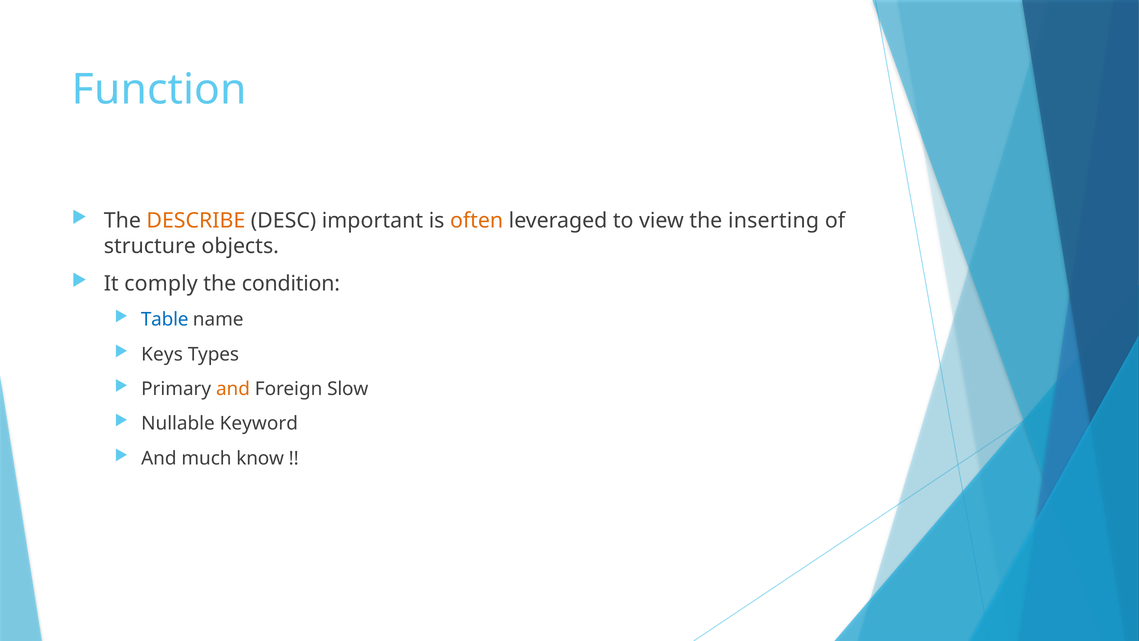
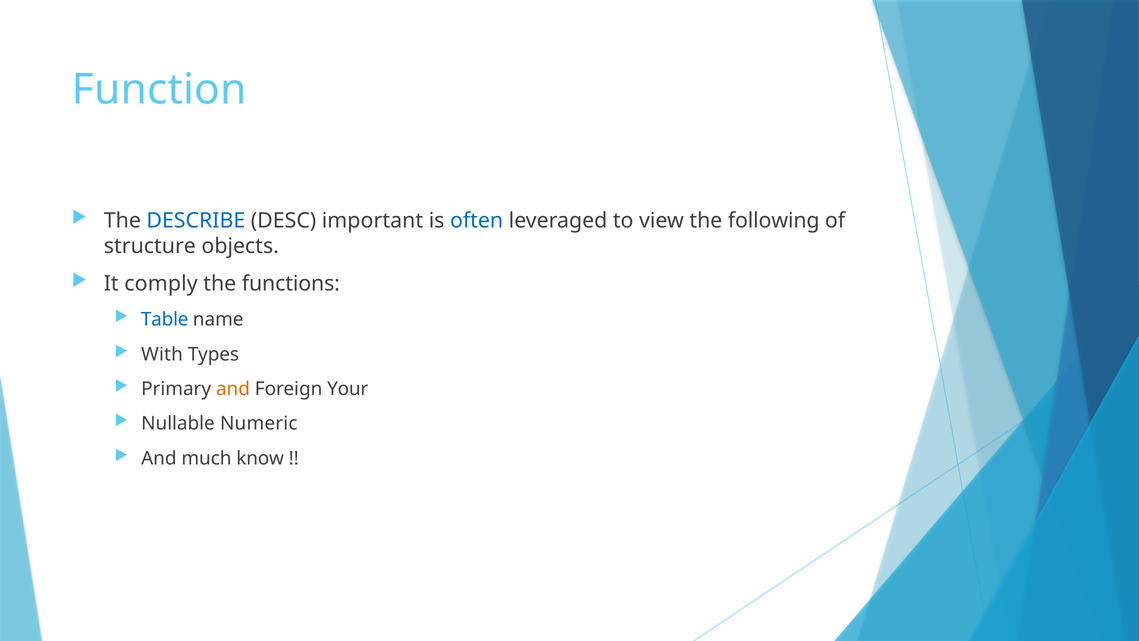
DESCRIBE colour: orange -> blue (196, 220)
often colour: orange -> blue (477, 220)
inserting: inserting -> following (774, 220)
condition: condition -> functions (291, 284)
Keys: Keys -> With (162, 354)
Slow: Slow -> Your (348, 389)
Keyword: Keyword -> Numeric (259, 423)
